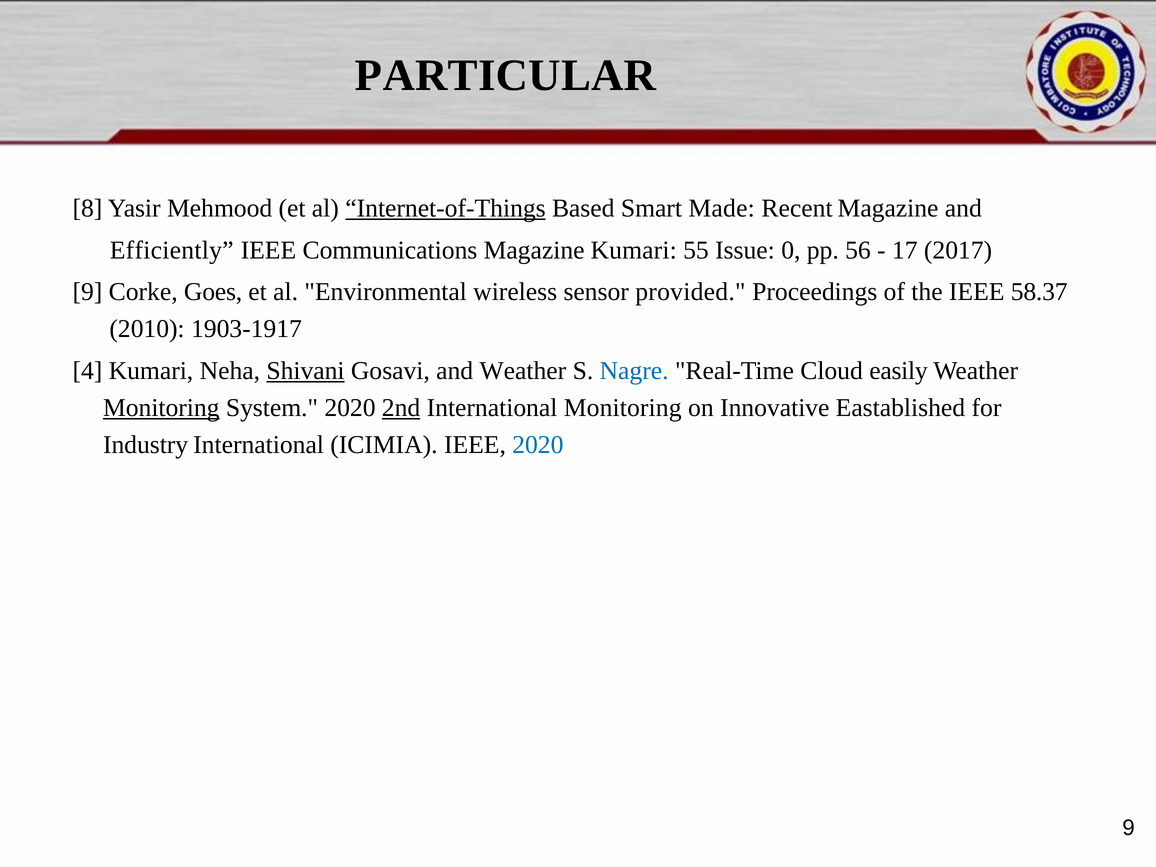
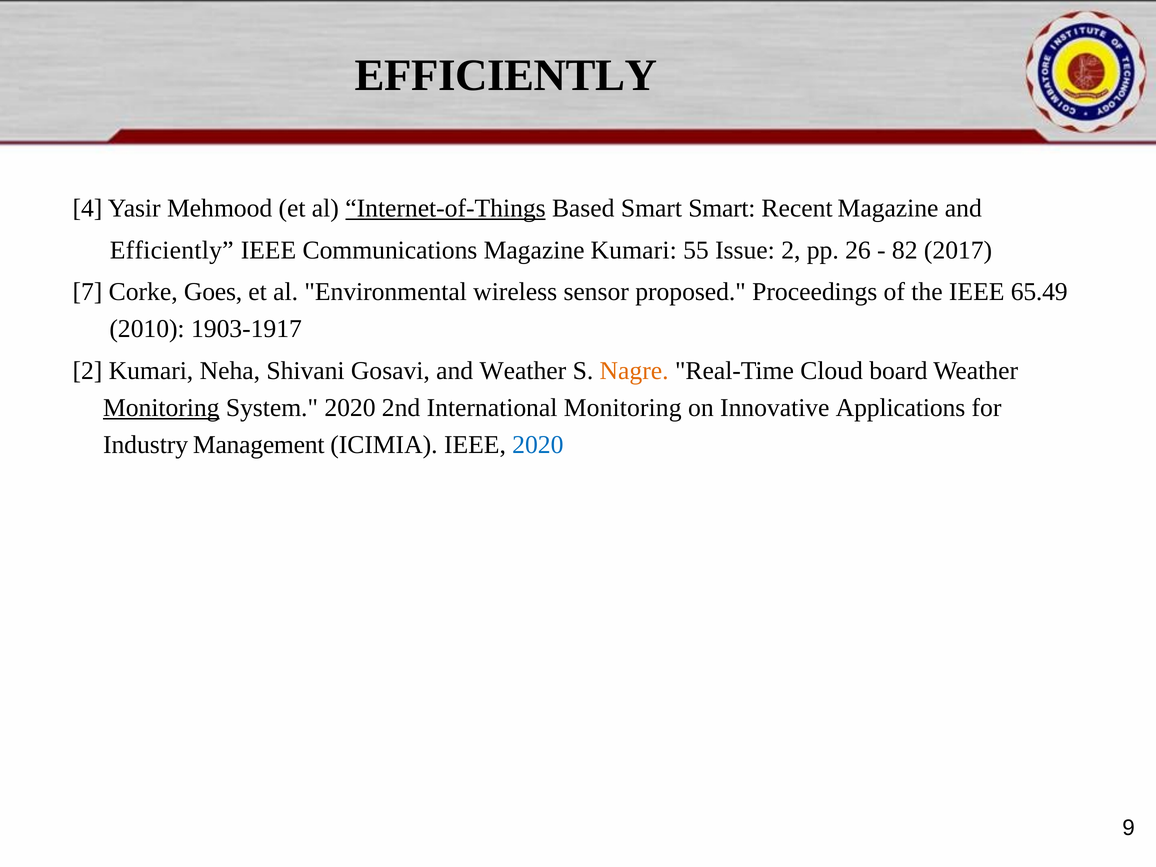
PARTICULAR: PARTICULAR -> EFFICIENTLY (506, 75)
8: 8 -> 4 (87, 208)
Smart Made: Made -> Smart (722, 208)
Issue 0: 0 -> 2 (791, 250)
56: 56 -> 26 (858, 250)
17: 17 -> 82 (905, 250)
9: 9 -> 7 (87, 292)
provided: provided -> proposed (691, 292)
58.37: 58.37 -> 65.49 (1039, 292)
4: 4 -> 2 (87, 371)
Shivani underline: present -> none (306, 371)
Nagre colour: blue -> orange (634, 371)
easily: easily -> board (898, 371)
2nd underline: present -> none (401, 408)
Eastablished: Eastablished -> Applications (901, 408)
Industry International: International -> Management (259, 445)
